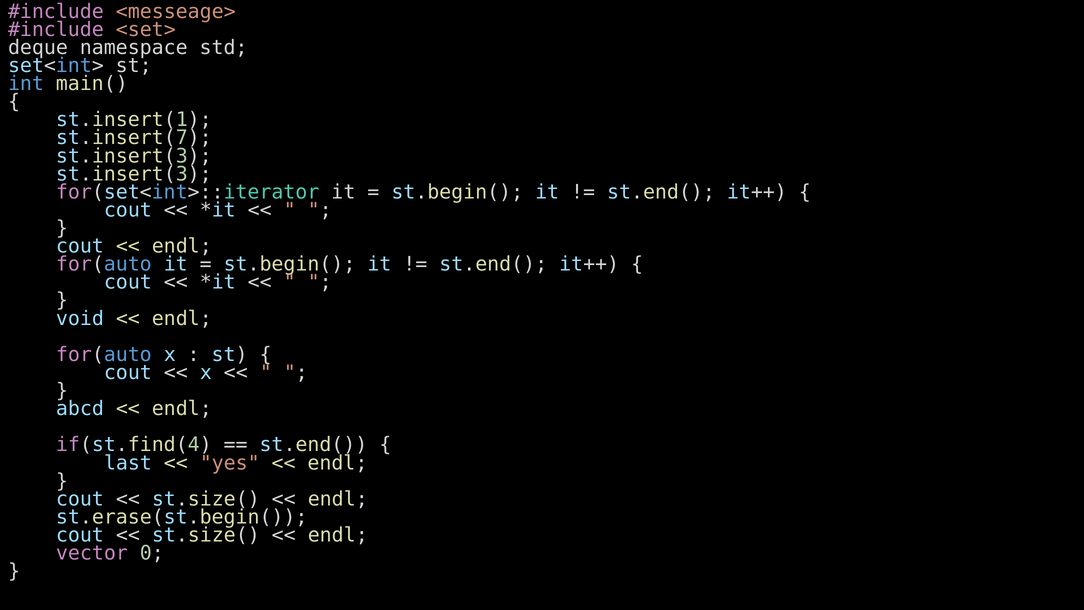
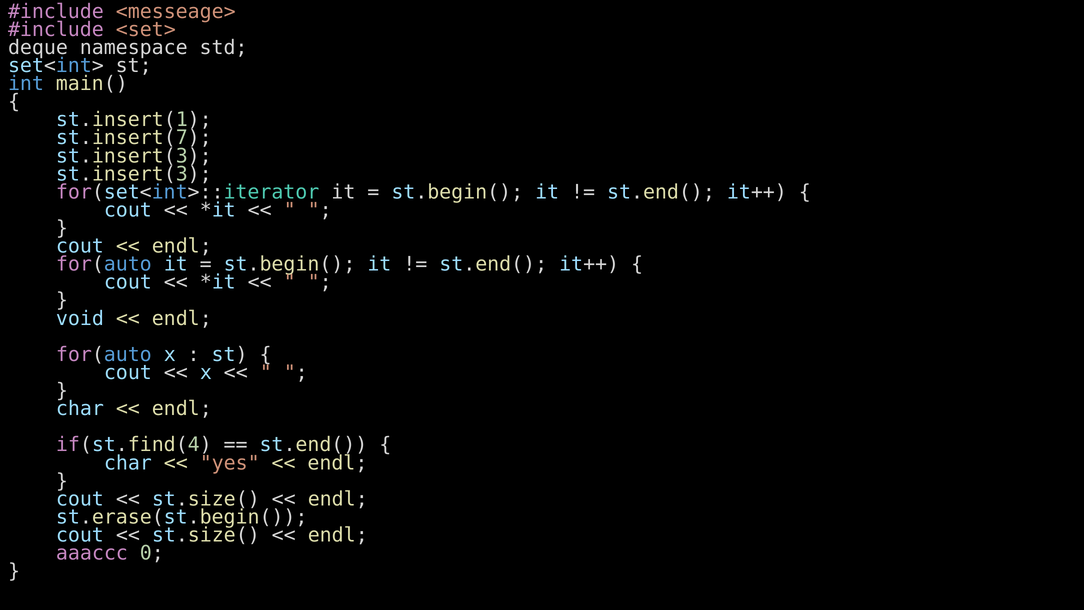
abcd: abcd -> char (80, 409)
last: last -> char (128, 463)
vector: vector -> aaaccc (92, 553)
